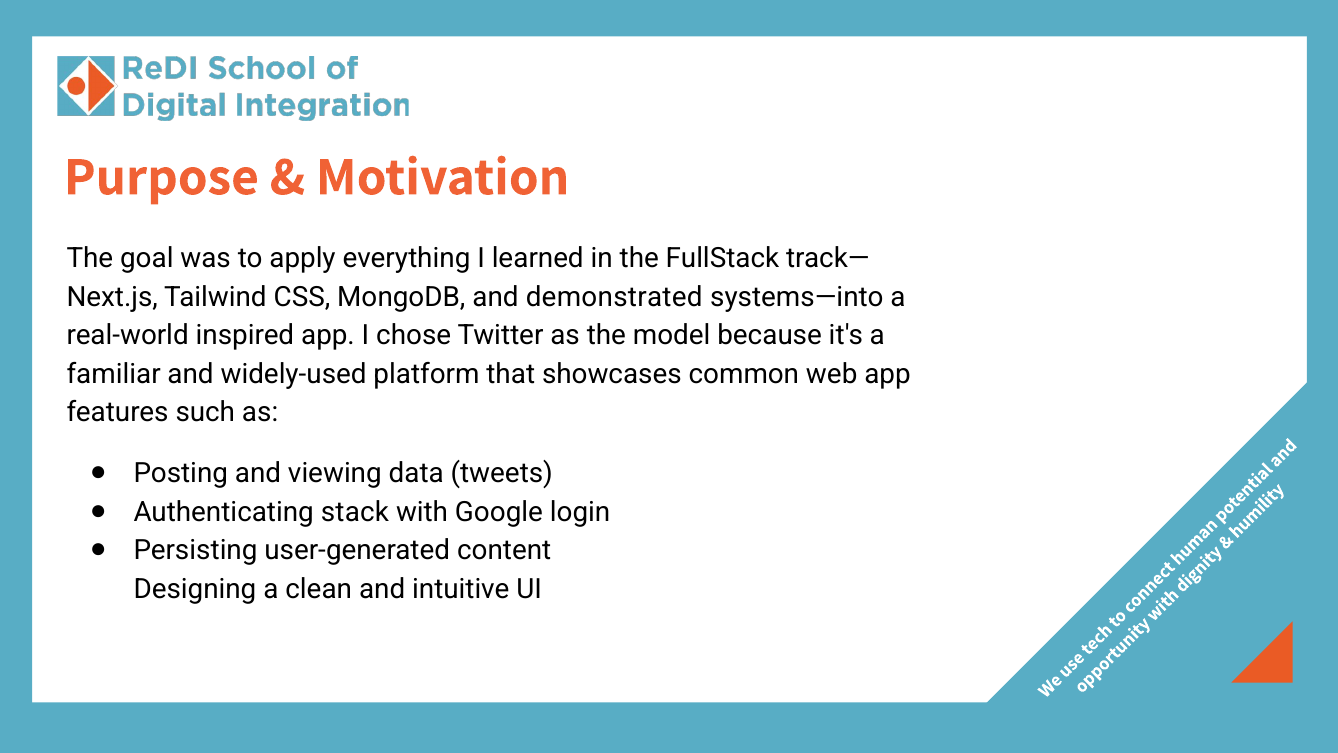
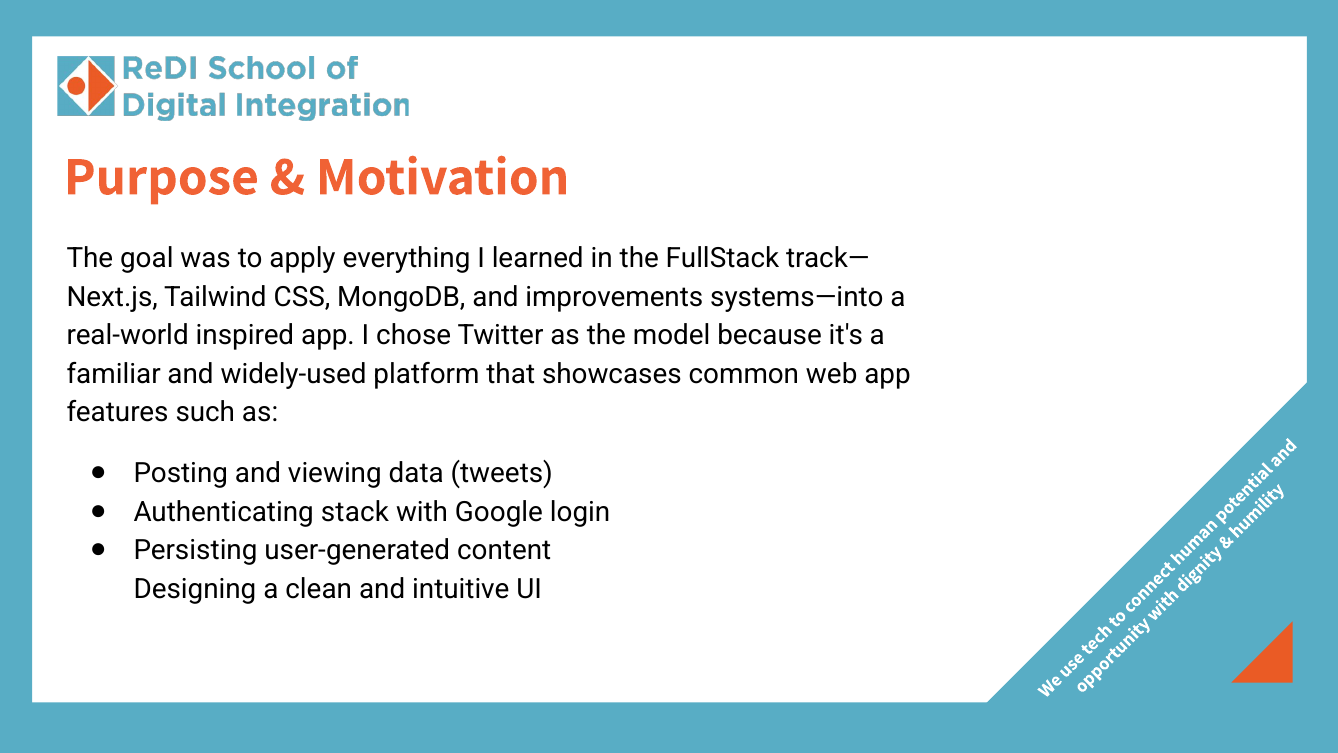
demonstrated: demonstrated -> improvements (614, 297)
